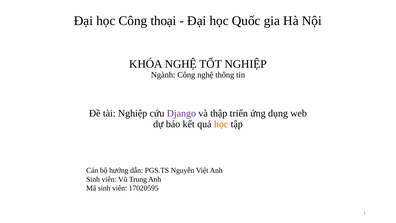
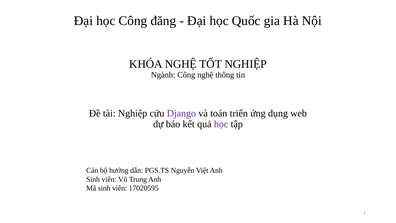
thoại: thoại -> đăng (163, 21)
thập: thập -> toán (219, 113)
học colour: orange -> purple (221, 124)
